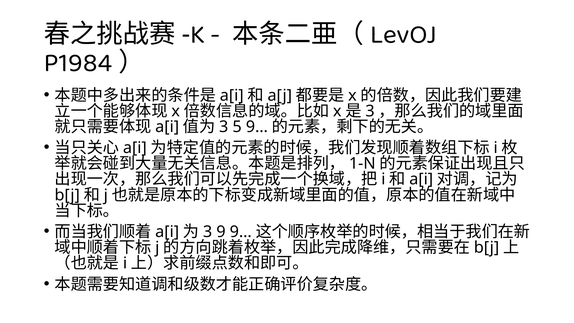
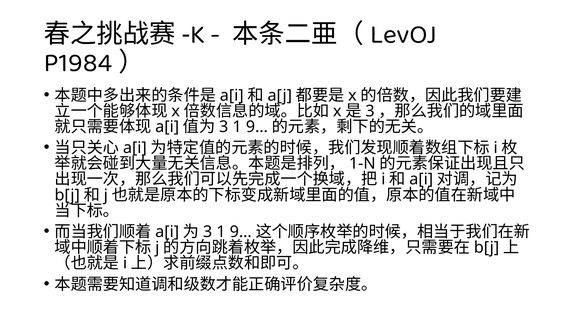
5: 5 -> 1 (237, 127)
9: 9 -> 1 (221, 232)
